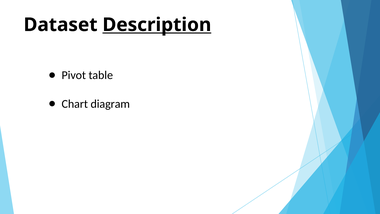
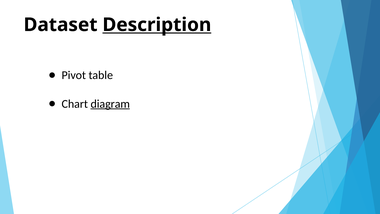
diagram underline: none -> present (110, 104)
